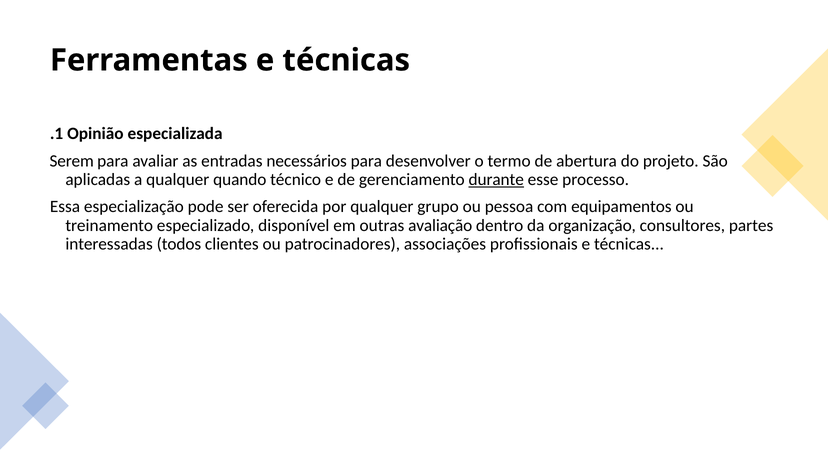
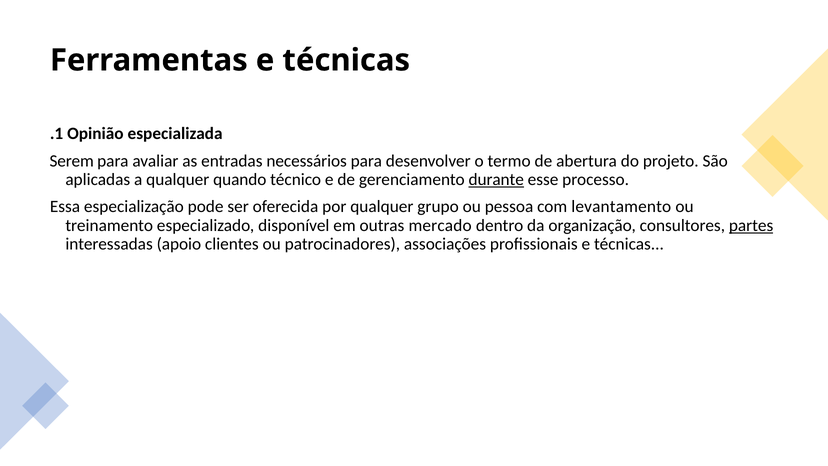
equipamentos: equipamentos -> levantamento (621, 207)
avaliação: avaliação -> mercado (440, 225)
partes underline: none -> present (751, 225)
todos: todos -> apoio (179, 244)
